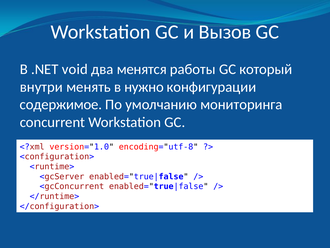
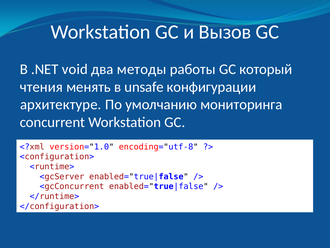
менятся: менятся -> методы (142, 69)
внутри: внутри -> чтения (41, 87)
нужно: нужно -> unsafe (144, 87)
содержимое: содержимое -> архитектуре (61, 104)
